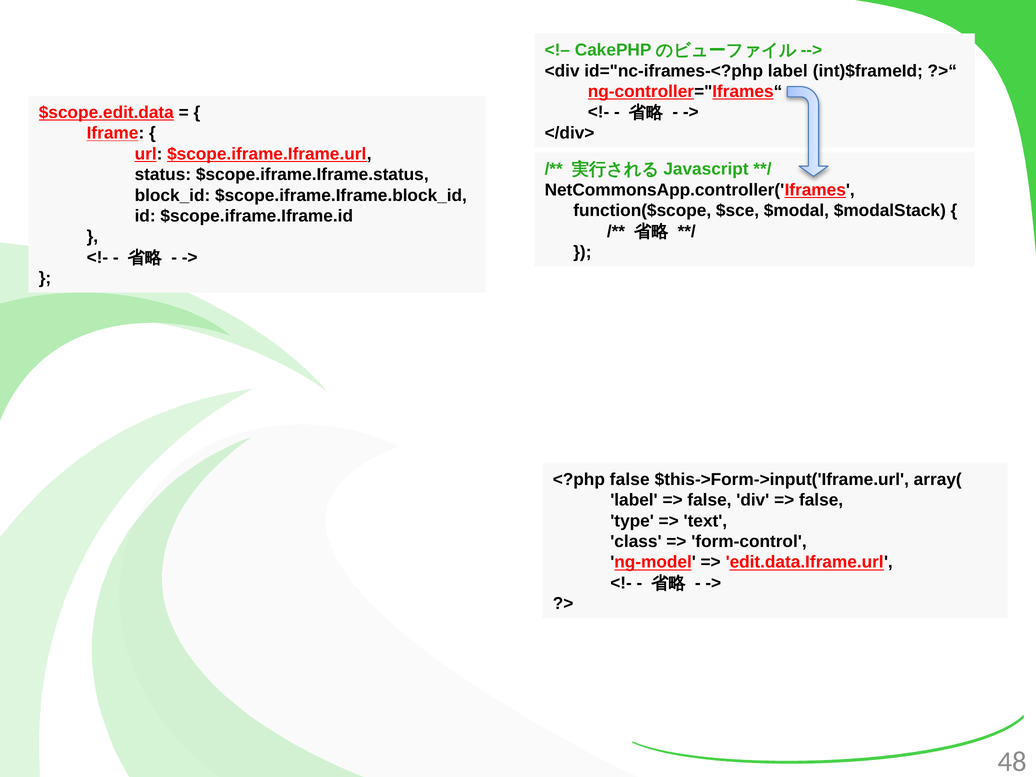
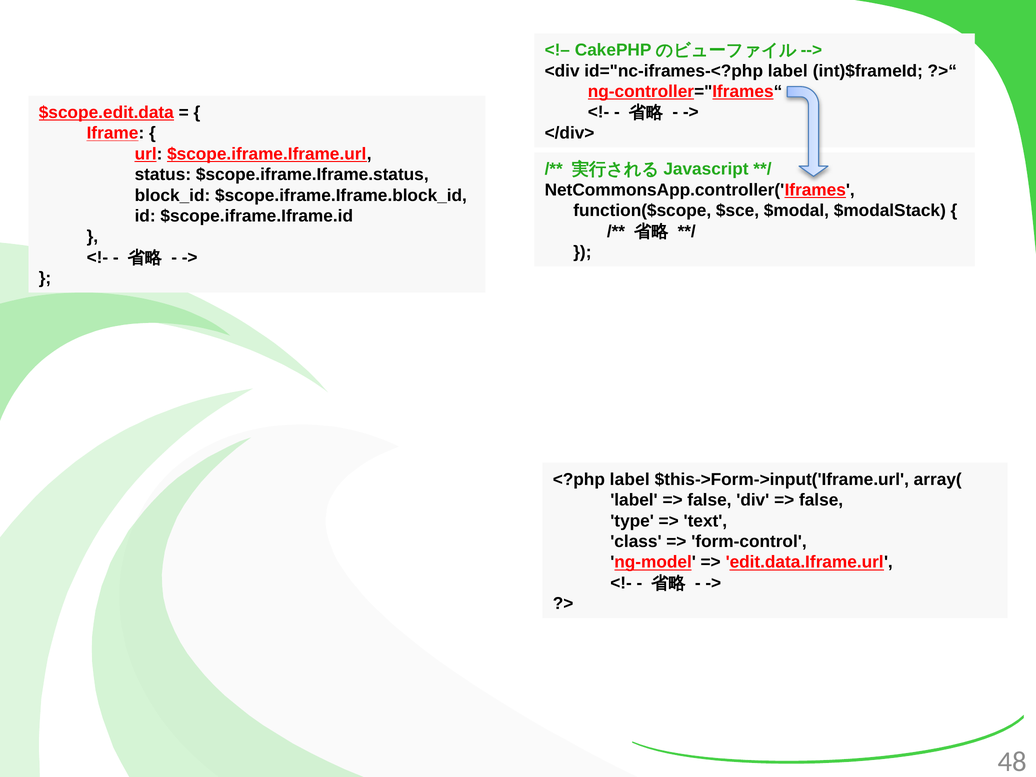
<?php false: false -> label (630, 479)
